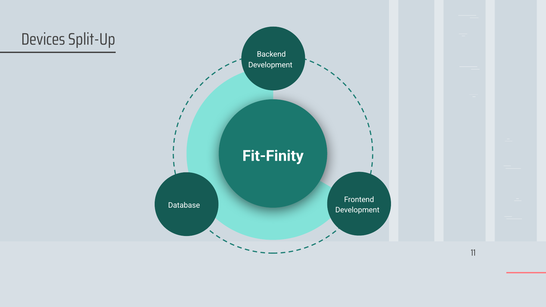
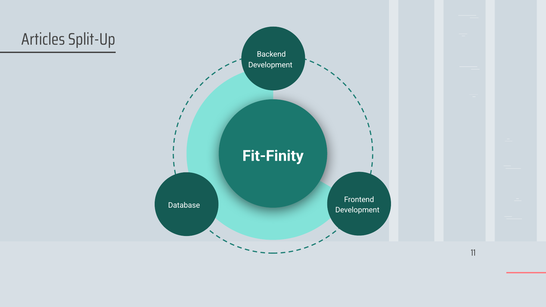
Devices: Devices -> Articles (43, 39)
